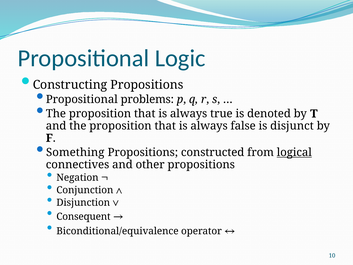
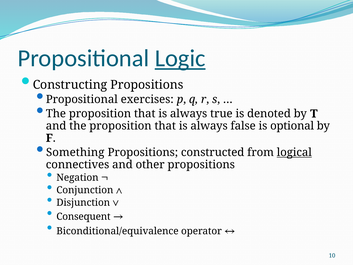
Logic underline: none -> present (180, 58)
problems: problems -> exercises (147, 99)
disjunct: disjunct -> optional (292, 126)
